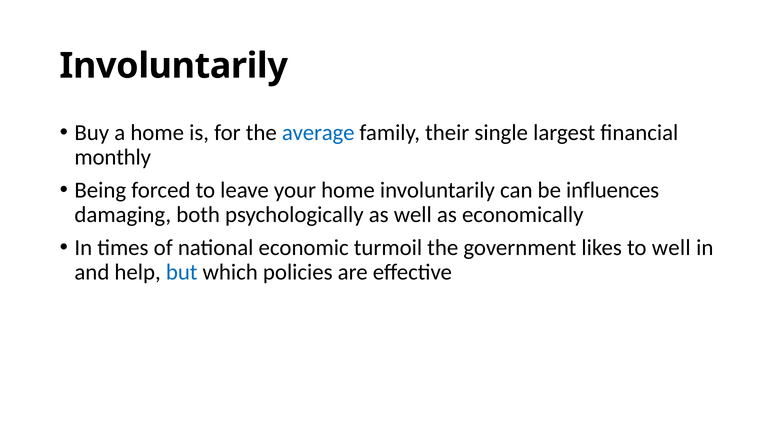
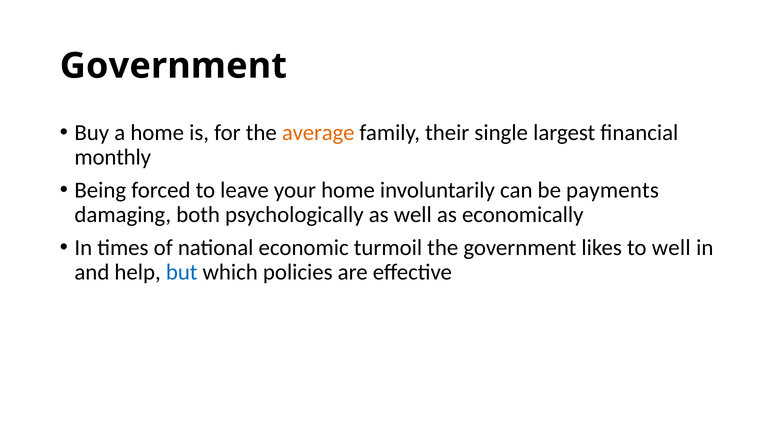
Involuntarily: Involuntarily -> Government (173, 66)
average colour: blue -> orange (318, 133)
influences: influences -> payments (612, 190)
